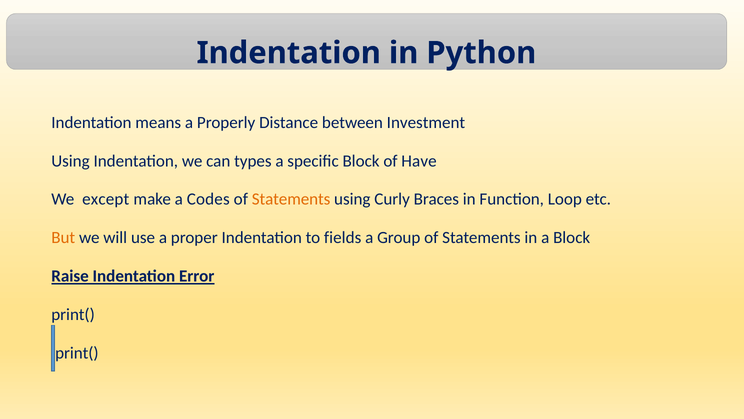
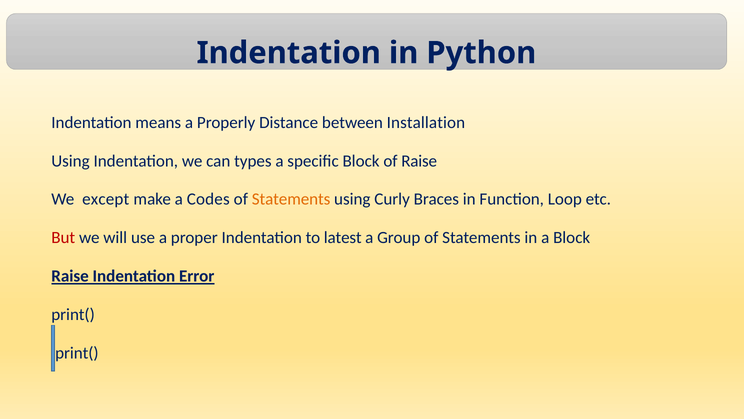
Investment: Investment -> Installation (426, 122)
of Have: Have -> Raise (419, 161)
But colour: orange -> red (63, 238)
fields: fields -> latest (343, 238)
